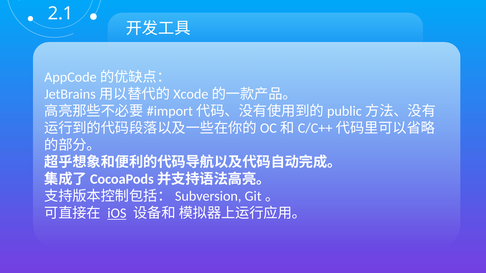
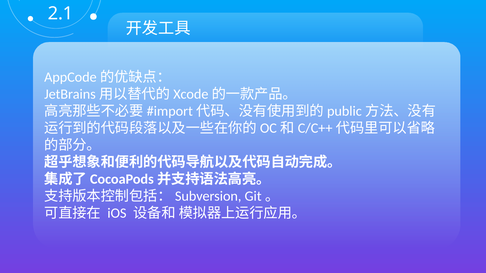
iOS underline: present -> none (117, 214)
